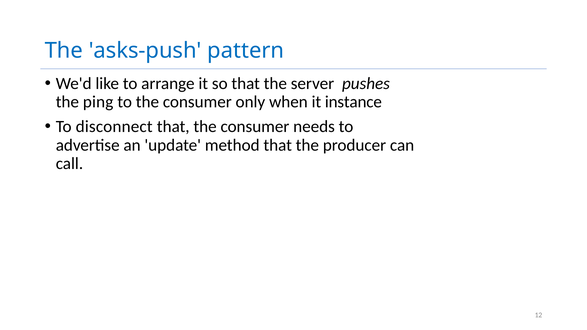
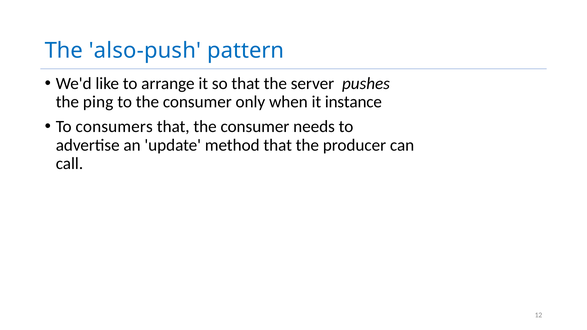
asks-push: asks-push -> also-push (145, 50)
disconnect: disconnect -> consumers (114, 127)
